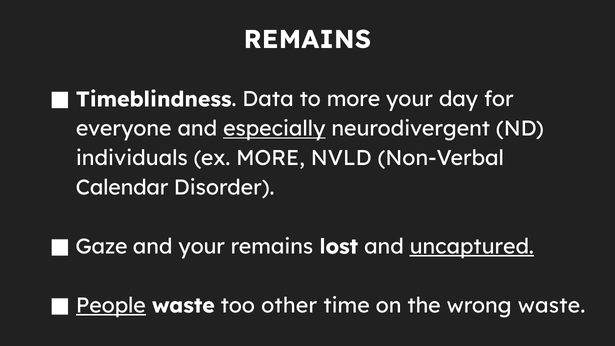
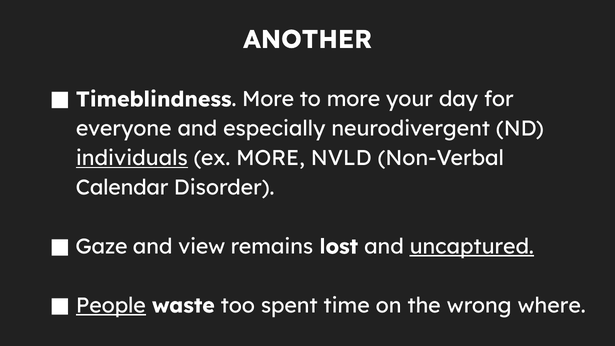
REMAINS: REMAINS -> ANOTHER (308, 39)
Data: Data -> More (268, 99)
especially underline: present -> none (274, 129)
individuals underline: none -> present (132, 158)
and your: your -> view (202, 247)
other: other -> spent (289, 306)
wrong waste: waste -> where (552, 306)
